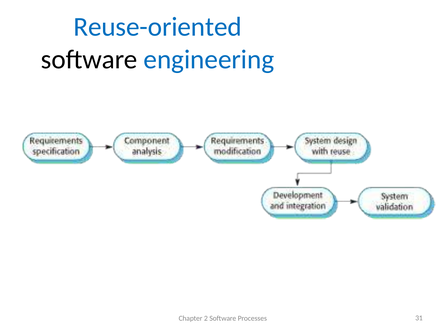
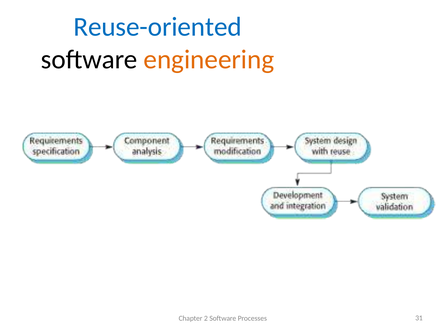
engineering colour: blue -> orange (209, 59)
